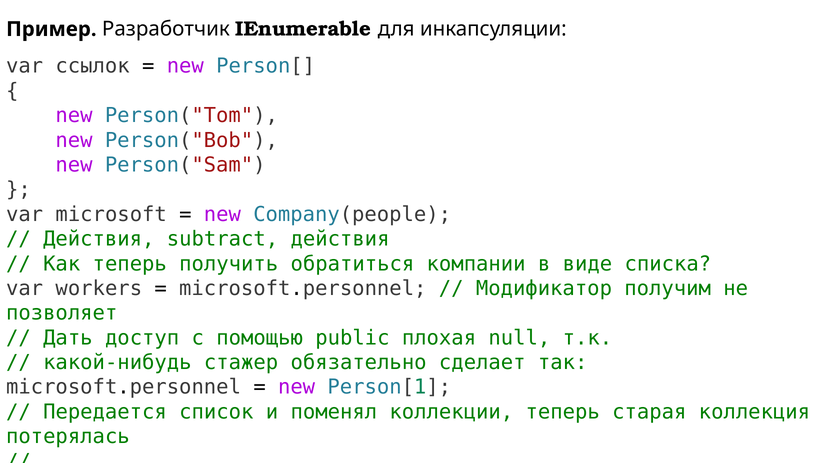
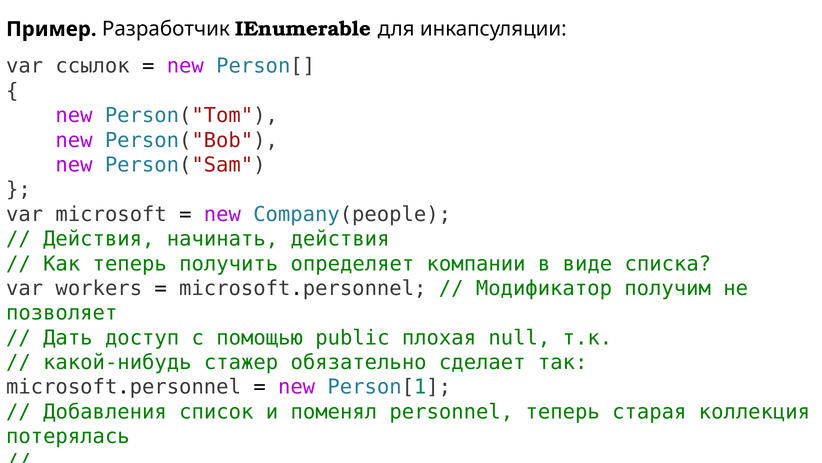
subtract: subtract -> начинать (223, 239)
обратиться: обратиться -> определяет (352, 263)
Передается: Передается -> Добавления (105, 411)
коллекции: коллекции -> personnel (451, 411)
